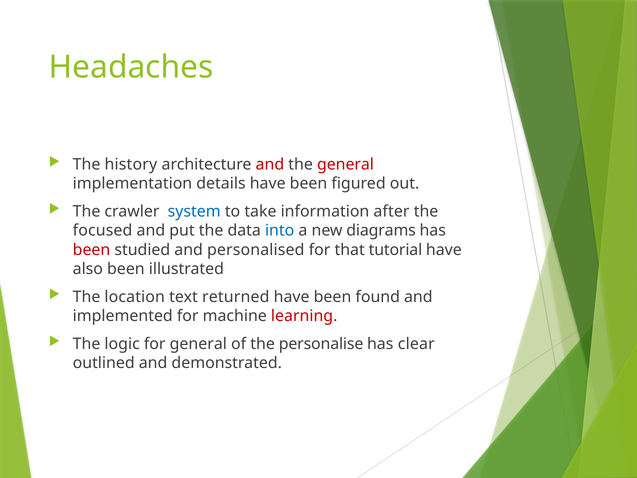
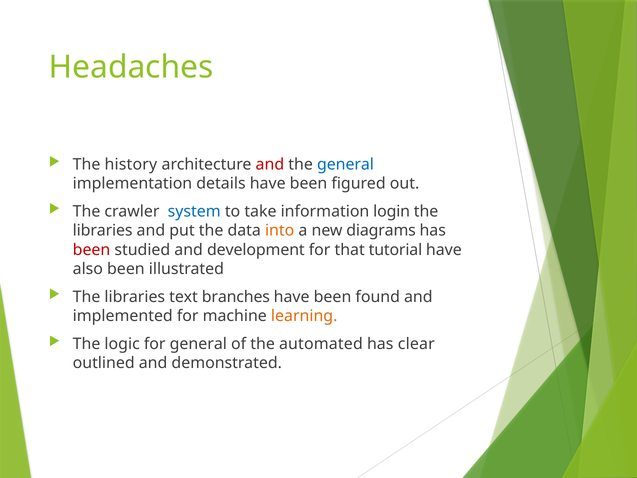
general colour: red -> blue (345, 164)
after: after -> login (392, 211)
focused: focused -> libraries (103, 231)
into colour: blue -> orange (280, 231)
personalised: personalised -> development (256, 250)
location: location -> libraries (135, 297)
returned: returned -> branches (236, 297)
learning colour: red -> orange (304, 316)
personalise: personalise -> automated (321, 344)
